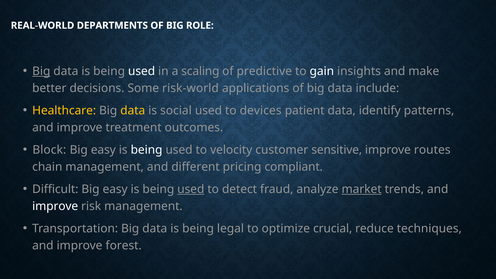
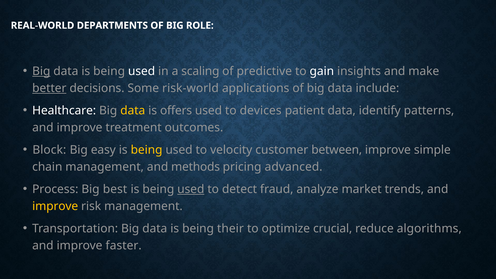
better underline: none -> present (49, 88)
Healthcare colour: yellow -> white (64, 111)
social: social -> offers (176, 111)
being colour: white -> yellow (147, 150)
sensitive: sensitive -> between (337, 150)
routes: routes -> simple (432, 150)
different: different -> methods (196, 167)
compliant: compliant -> advanced (294, 167)
Difficult: Difficult -> Process (55, 189)
easy: easy -> best (115, 189)
market underline: present -> none (362, 189)
improve colour: white -> yellow (55, 206)
legal: legal -> their (230, 229)
techniques: techniques -> algorithms (429, 229)
forest: forest -> faster (124, 246)
